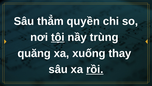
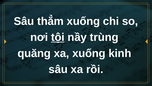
thẳm quyền: quyền -> xuống (83, 21)
thay: thay -> kinh (120, 53)
rồi underline: present -> none (95, 69)
